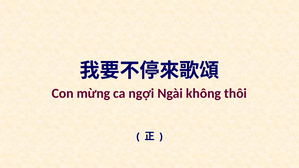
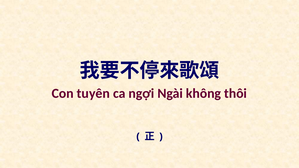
mừng: mừng -> tuyên (93, 94)
